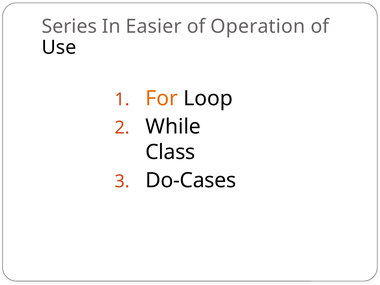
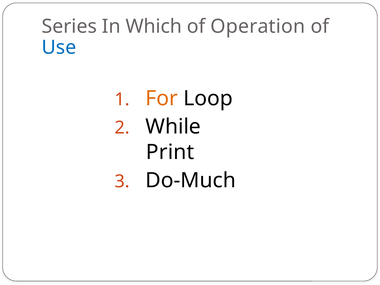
Easier: Easier -> Which (154, 26)
Use colour: black -> blue (59, 47)
Class: Class -> Print (170, 152)
Do-Cases: Do-Cases -> Do-Much (191, 180)
